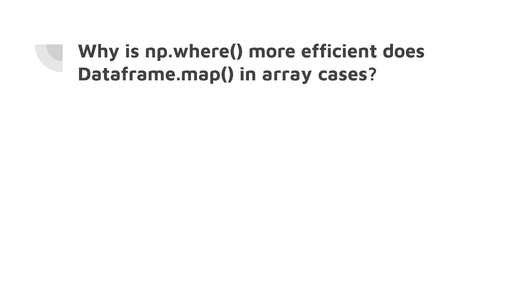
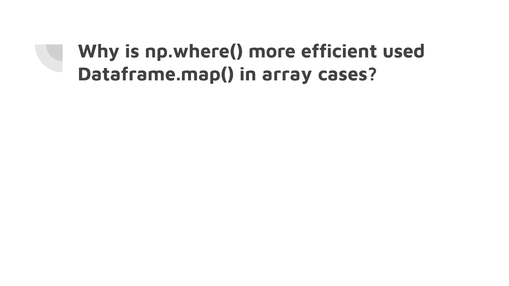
does: does -> used (404, 51)
